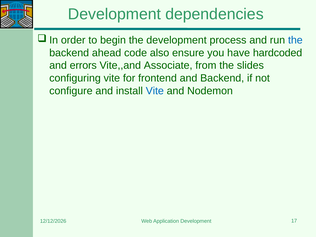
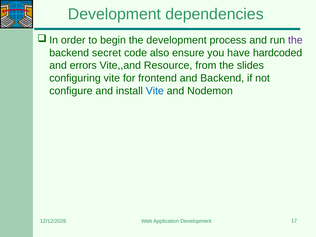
the colour: blue -> purple (295, 40)
ahead: ahead -> secret (107, 53)
Associate: Associate -> Resource (168, 66)
